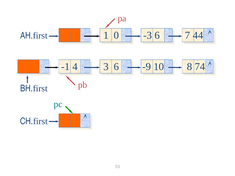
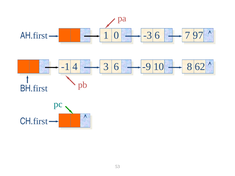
44: 44 -> 97 (198, 35)
74: 74 -> 62 (200, 67)
